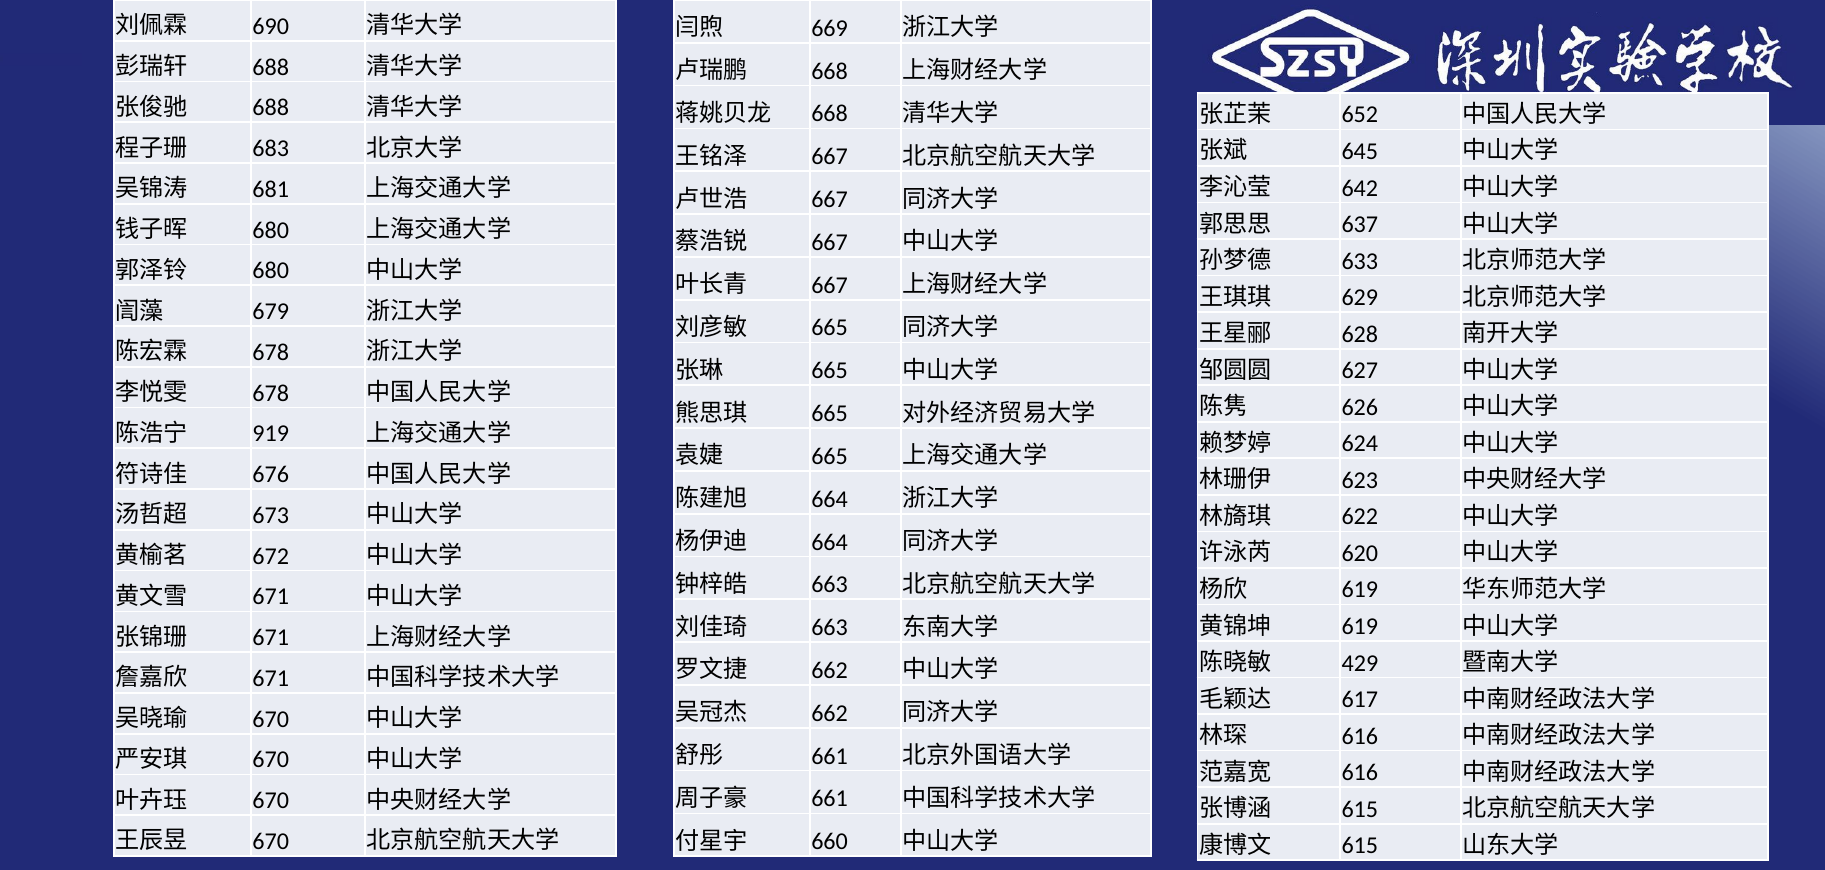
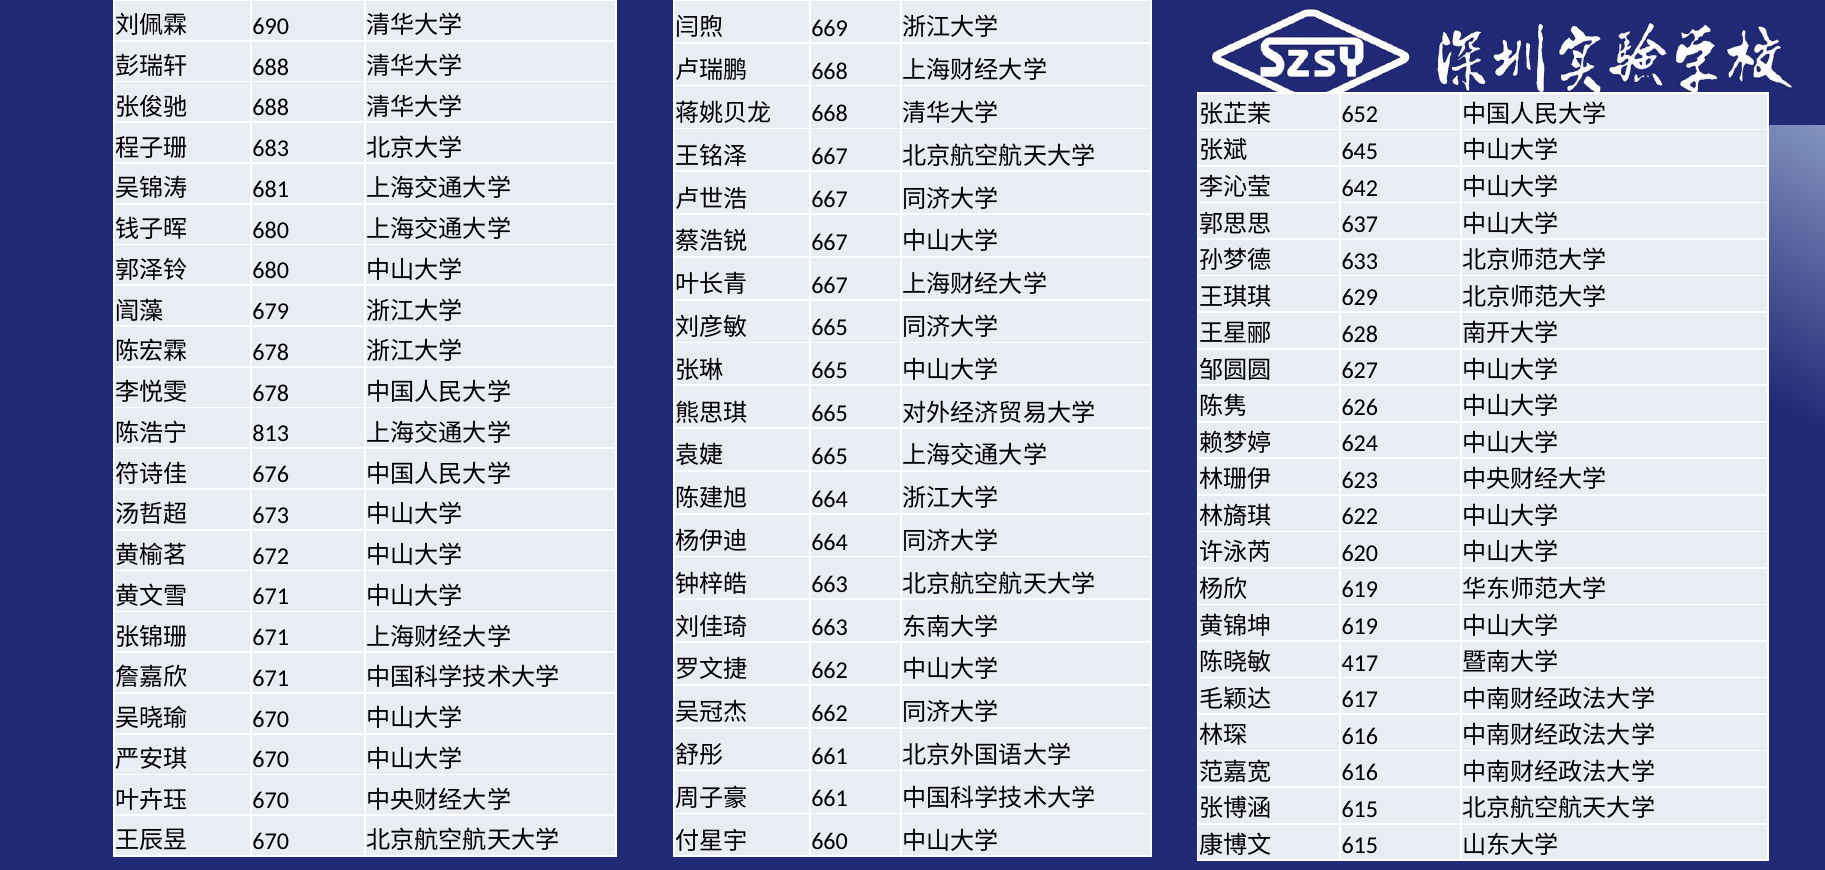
919: 919 -> 813 (271, 434)
429: 429 -> 417 (1360, 663)
